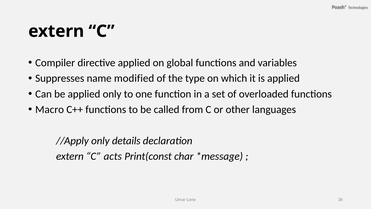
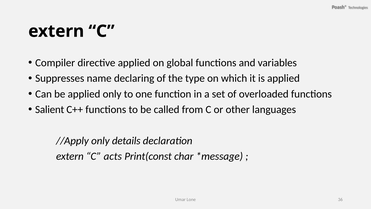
modified: modified -> declaring (134, 78)
Macro: Macro -> Salient (50, 109)
